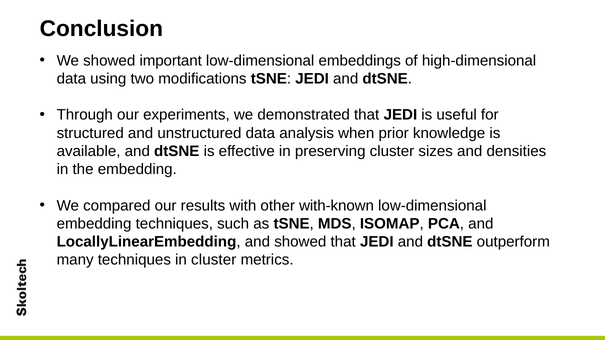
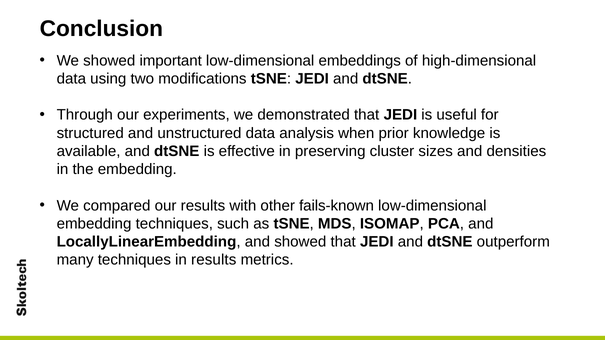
with-known: with-known -> fails-known (337, 206)
in cluster: cluster -> results (214, 260)
